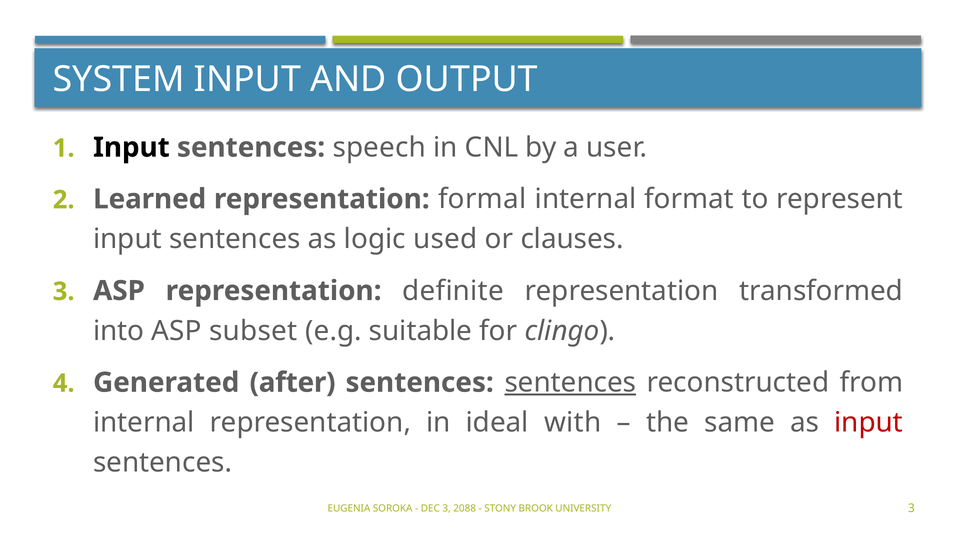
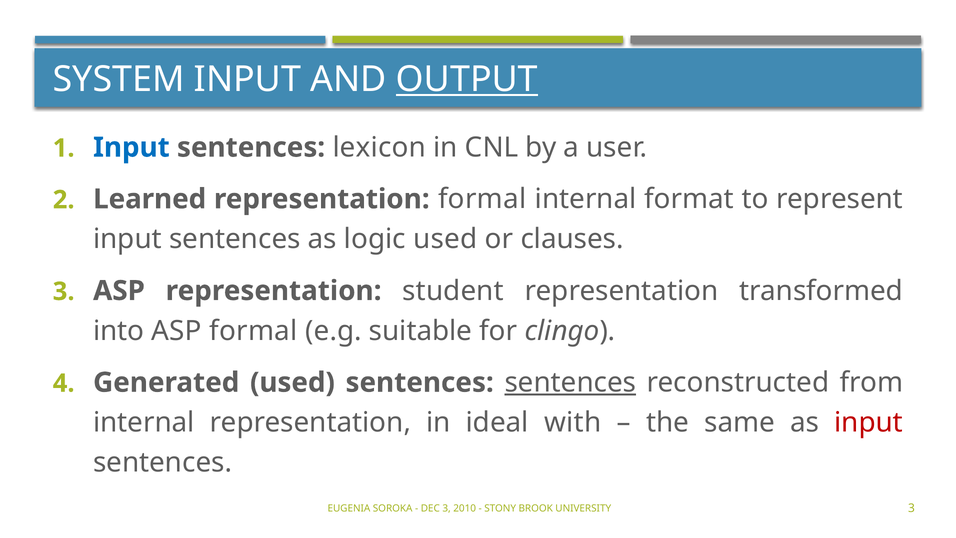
OUTPUT underline: none -> present (467, 80)
Input colour: black -> blue (131, 147)
speech: speech -> lexicon (379, 147)
definite: definite -> student (453, 291)
ASP subset: subset -> formal (253, 331)
Generated after: after -> used (292, 382)
2088: 2088 -> 2010 (465, 508)
